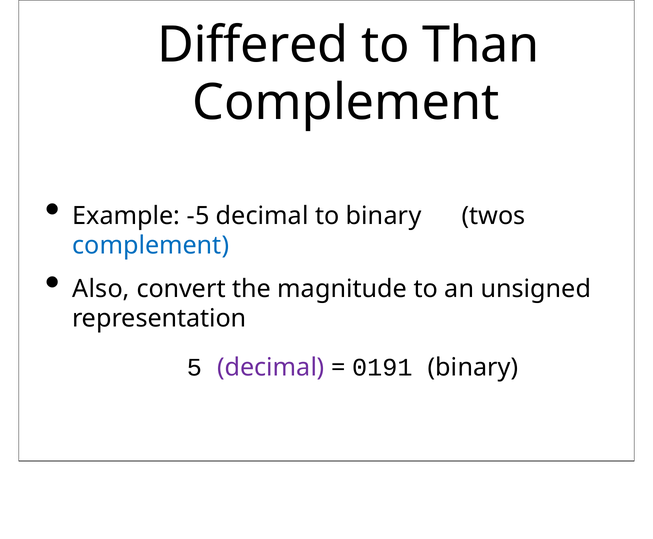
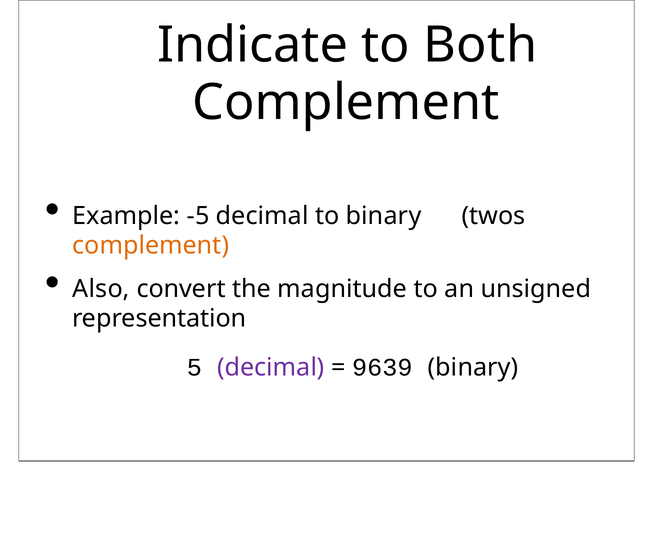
Differed: Differed -> Indicate (253, 45)
Than: Than -> Both (480, 45)
complement colour: blue -> orange (151, 245)
0191: 0191 -> 9639 (382, 368)
